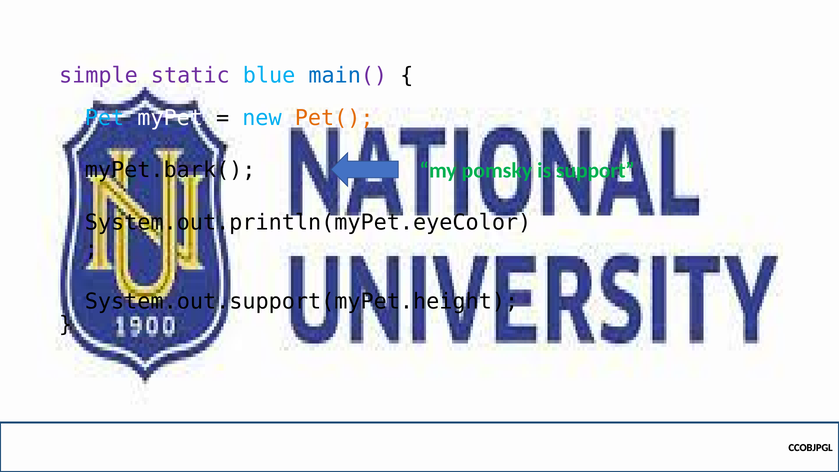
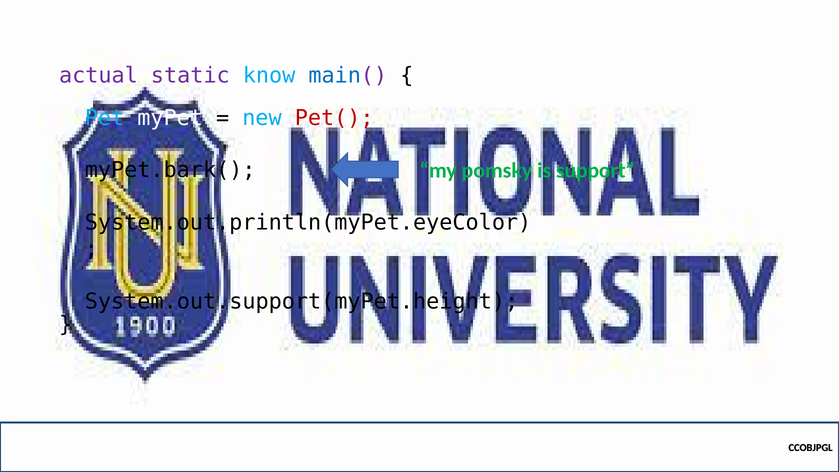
simple: simple -> actual (98, 76)
blue: blue -> know (269, 76)
Pet( colour: orange -> red (334, 118)
